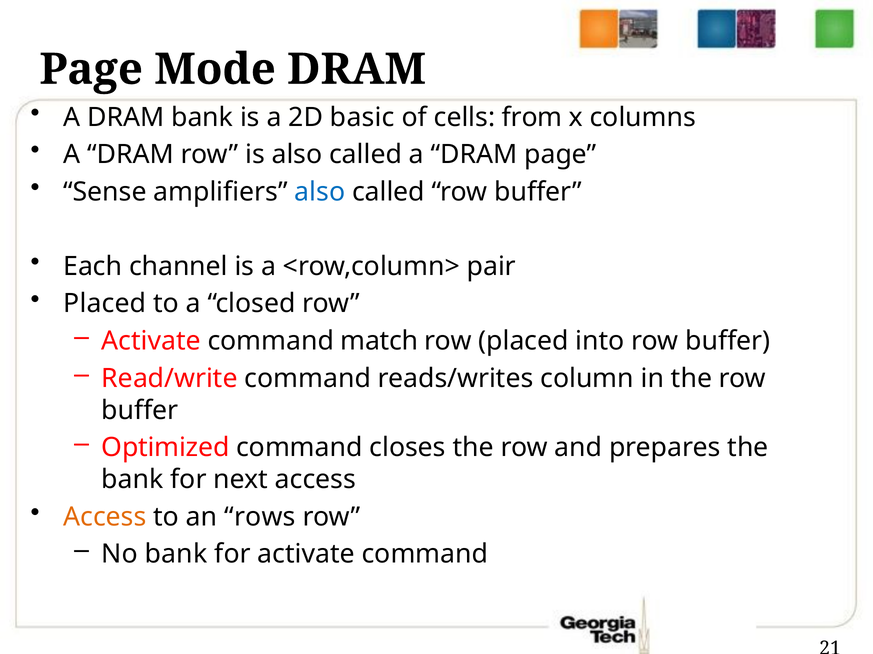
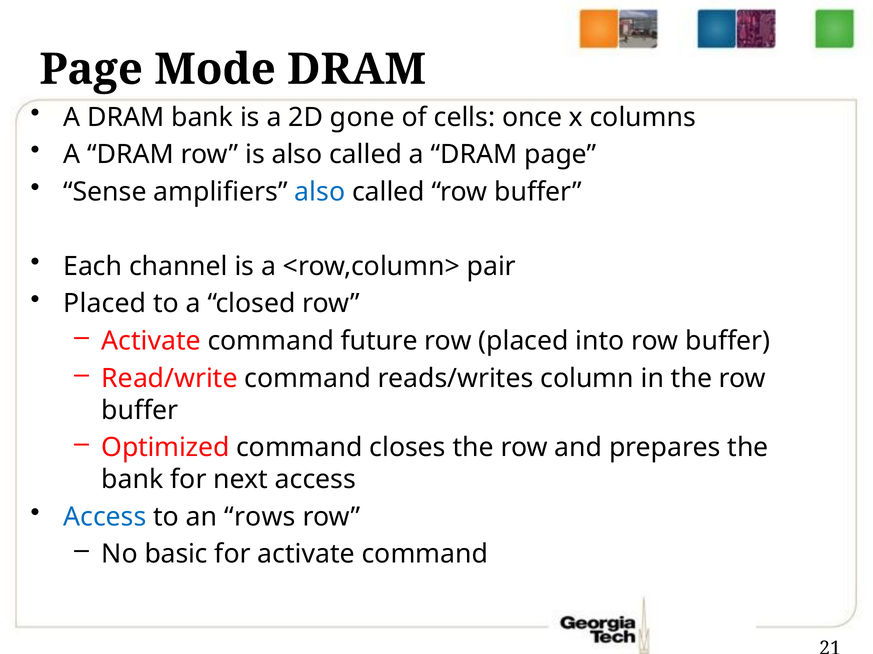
basic: basic -> gone (362, 117)
from: from -> once (532, 117)
match: match -> future (379, 341)
Access colour: orange -> blue (105, 517)
No bank: bank -> basic (176, 555)
